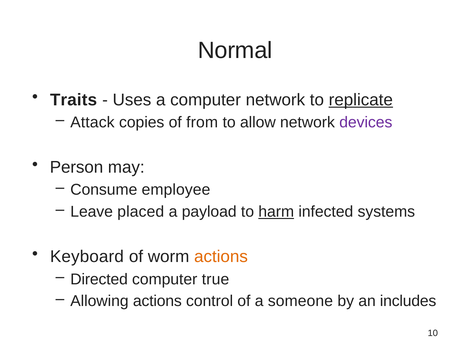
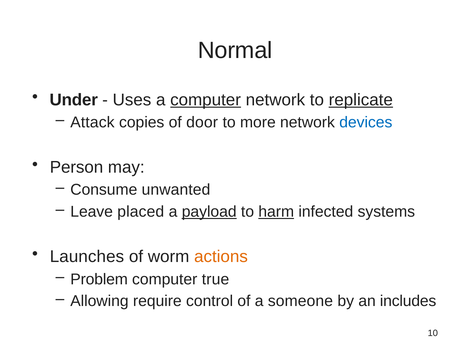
Traits: Traits -> Under (74, 100)
computer underline: none -> present (206, 100)
from: from -> door (202, 123)
allow: allow -> more (258, 123)
devices colour: purple -> blue (366, 123)
employee: employee -> unwanted (176, 190)
payload underline: none -> present (209, 212)
Keyboard: Keyboard -> Launches (87, 257)
Directed: Directed -> Problem (99, 280)
Allowing actions: actions -> require (157, 302)
